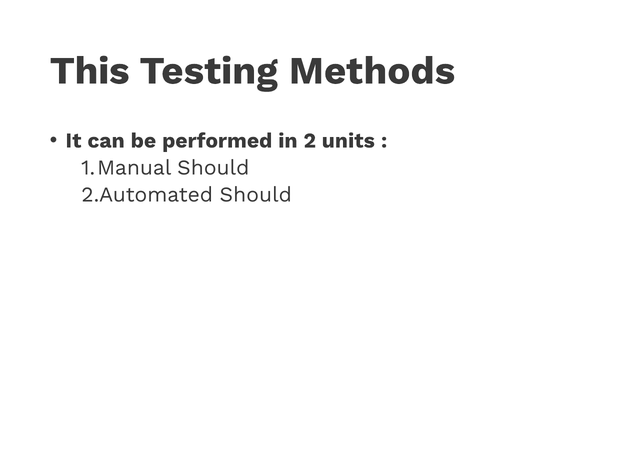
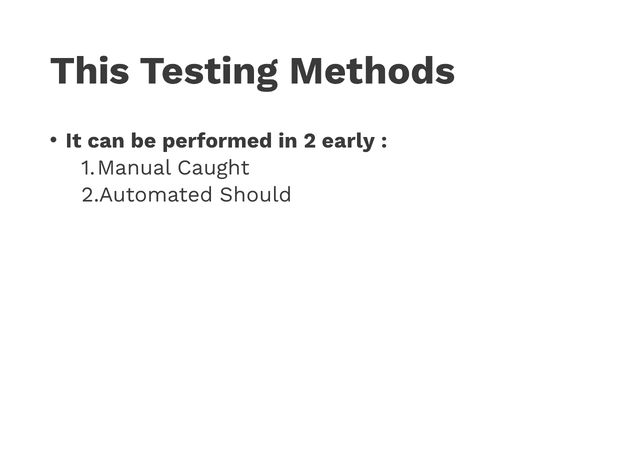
units: units -> early (348, 141)
Should: Should -> Caught (213, 168)
